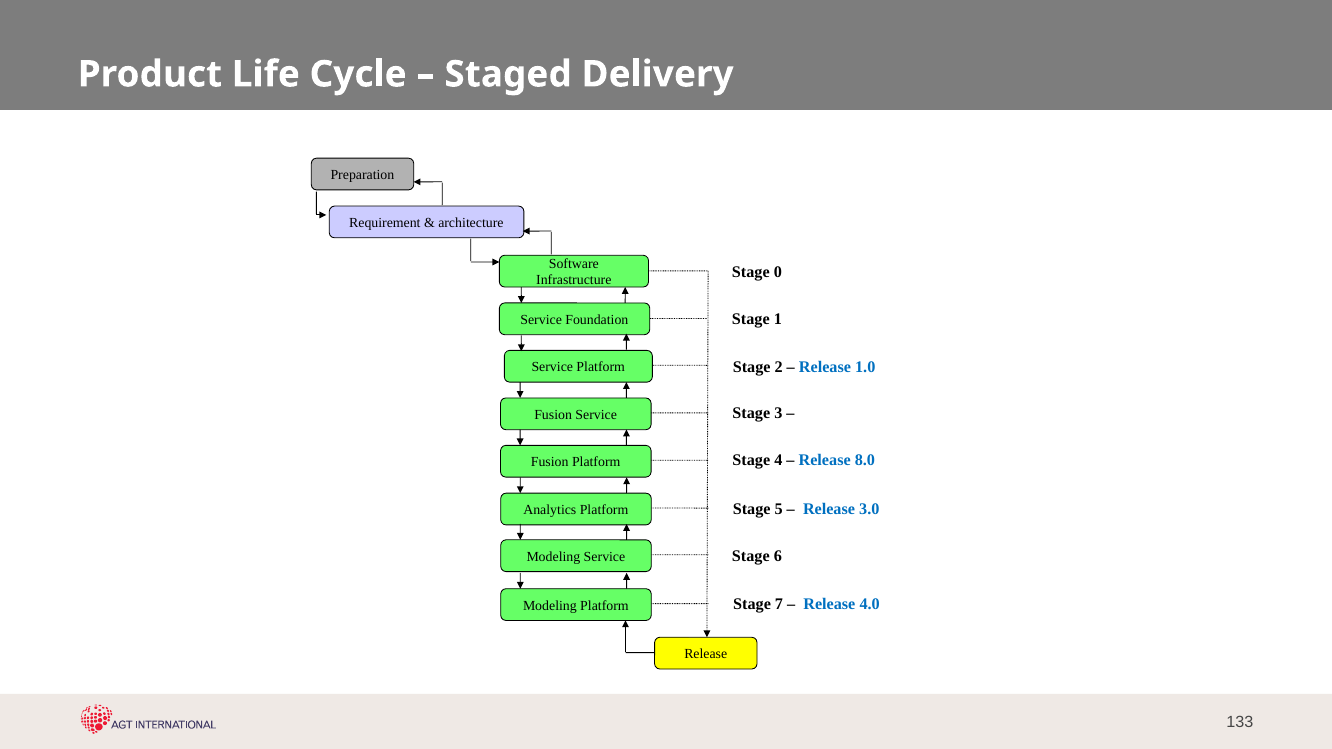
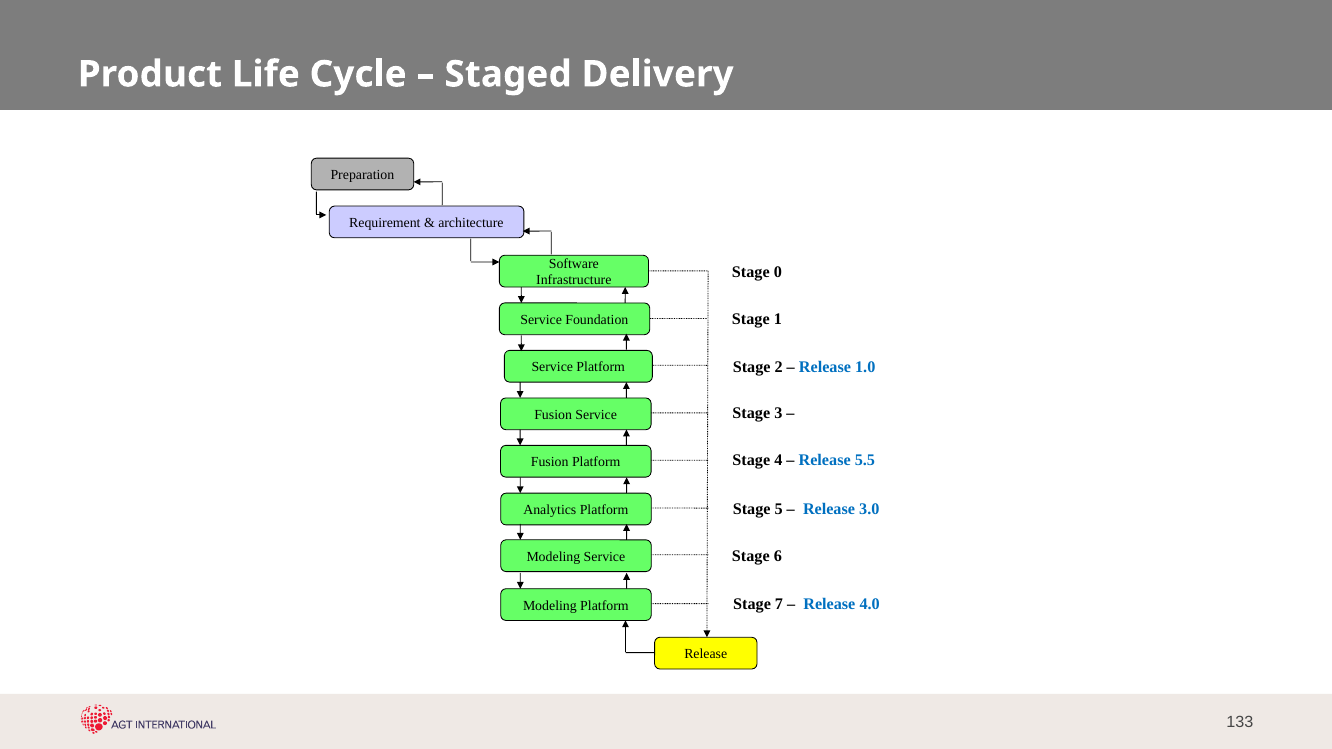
8.0: 8.0 -> 5.5 (865, 461)
